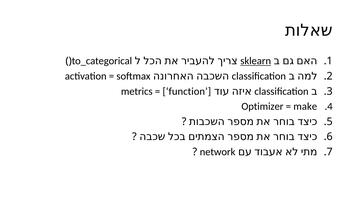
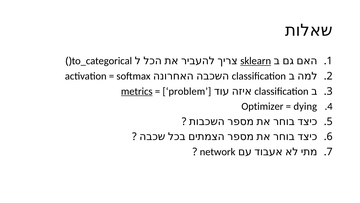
metrics underline: none -> present (137, 91)
function: function -> problem (187, 91)
make: make -> dying (305, 106)
